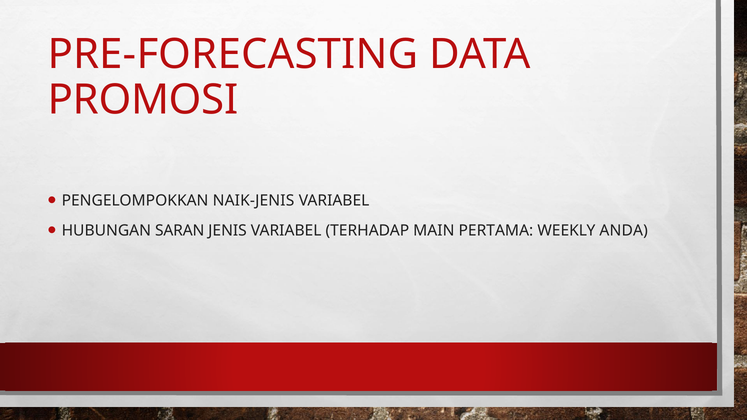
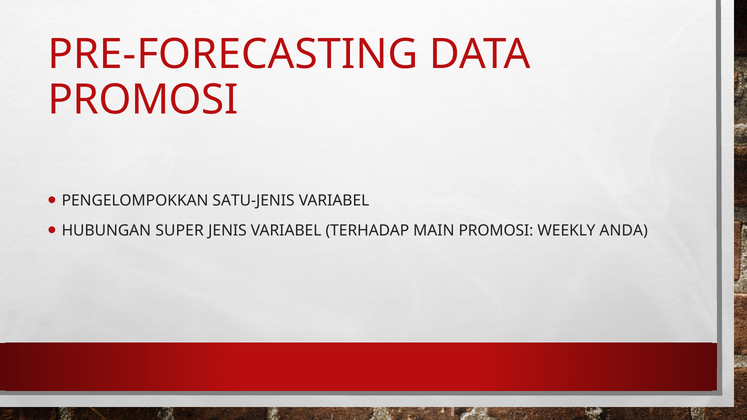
NAIK-JENIS: NAIK-JENIS -> SATU-JENIS (254, 201)
SARAN: SARAN -> SUPER (180, 231)
MAIN PERTAMA: PERTAMA -> PROMOSI (496, 231)
